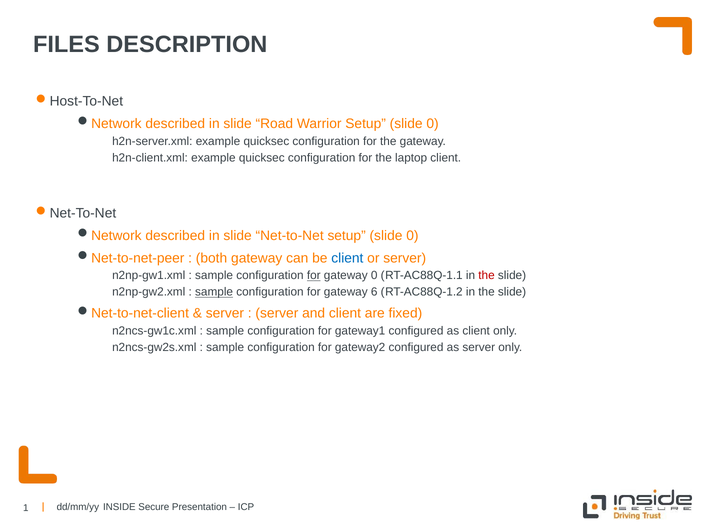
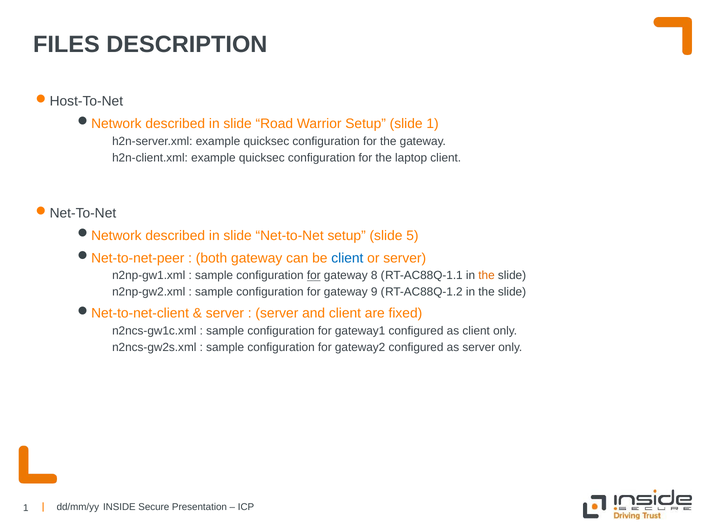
Warrior Setup slide 0: 0 -> 1 (433, 124)
Net-to-Net setup slide 0: 0 -> 5 (412, 236)
gateway 0: 0 -> 8 (374, 276)
the colour: red -> orange (487, 276)
sample underline: present -> none (214, 292)
6: 6 -> 9 (374, 292)
